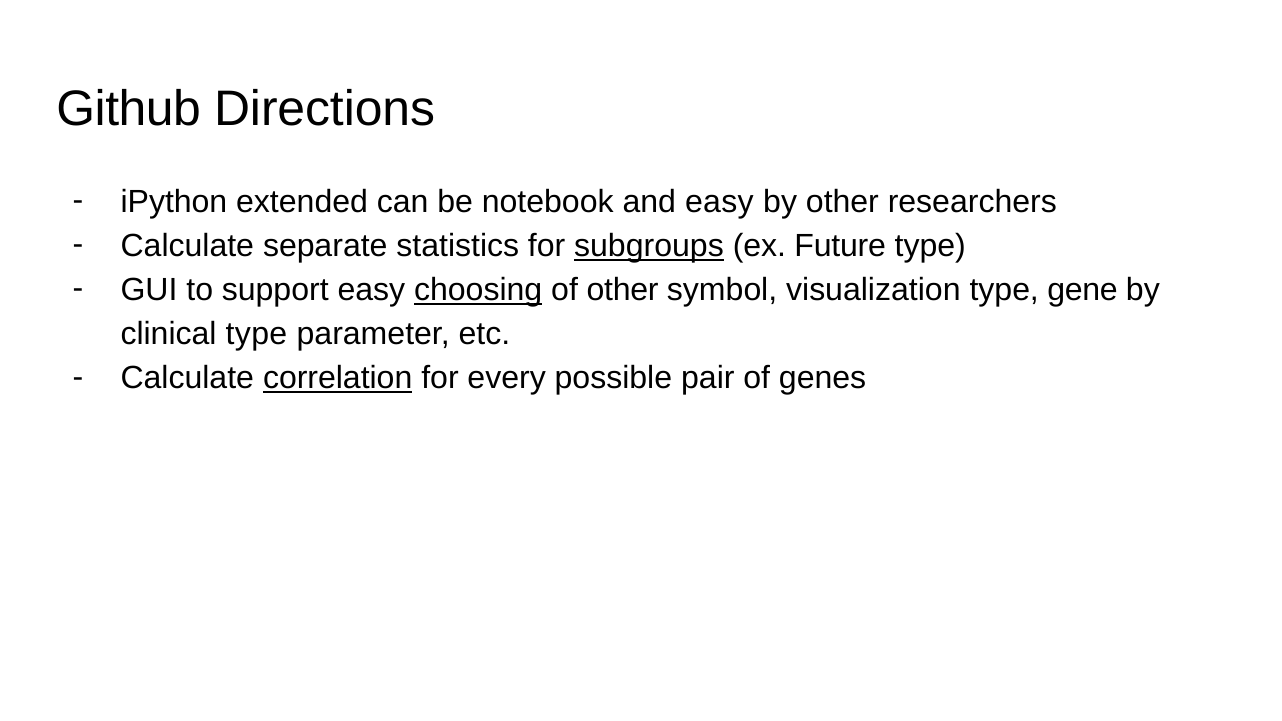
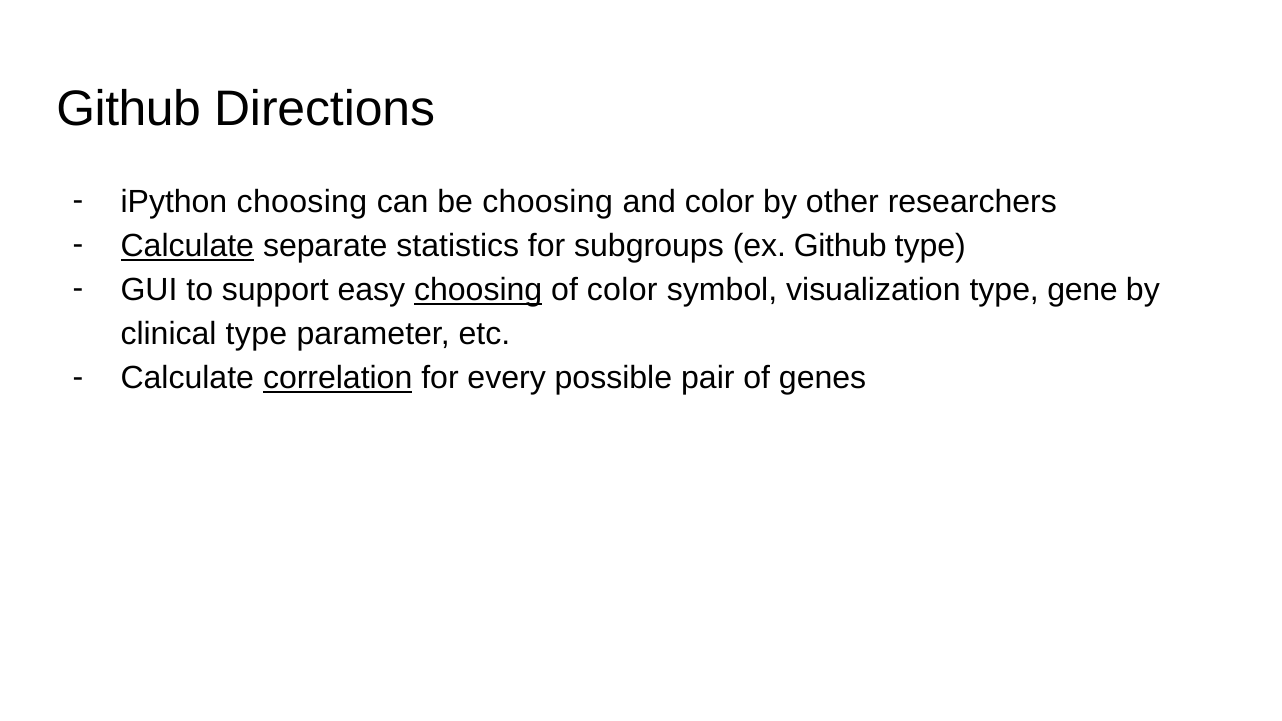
iPython extended: extended -> choosing (302, 202)
be notebook: notebook -> choosing (548, 202)
and easy: easy -> color (720, 202)
Calculate underline: none -> present (187, 246)
subgroups underline: present -> none (649, 246)
ex Future: Future -> Github (840, 246)
of other: other -> color (622, 290)
